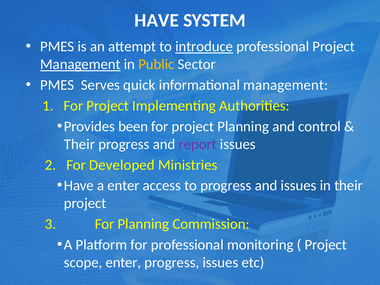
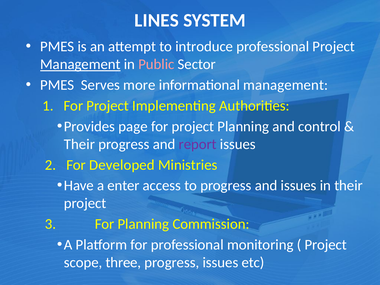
HAVE: HAVE -> LINES (157, 20)
introduce underline: present -> none (204, 47)
Public colour: yellow -> pink (156, 64)
quick: quick -> more (139, 85)
been: been -> page (133, 126)
scope enter: enter -> three (123, 262)
